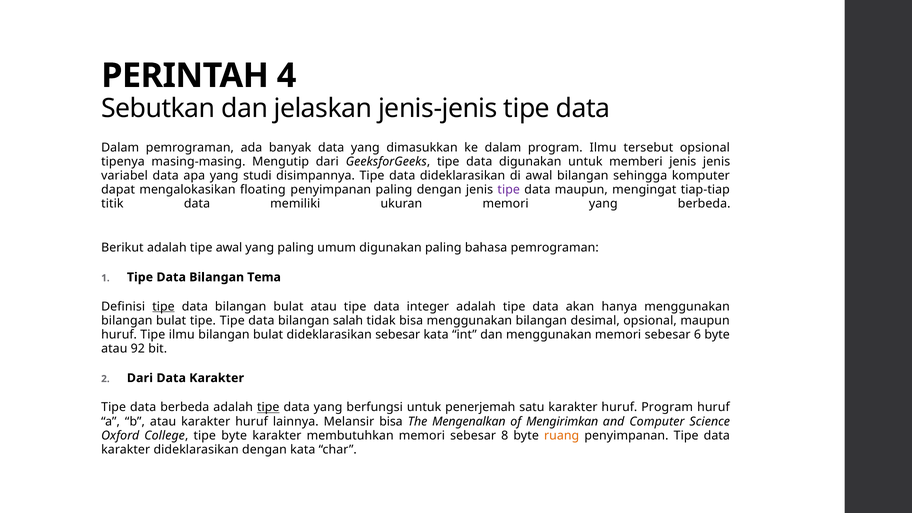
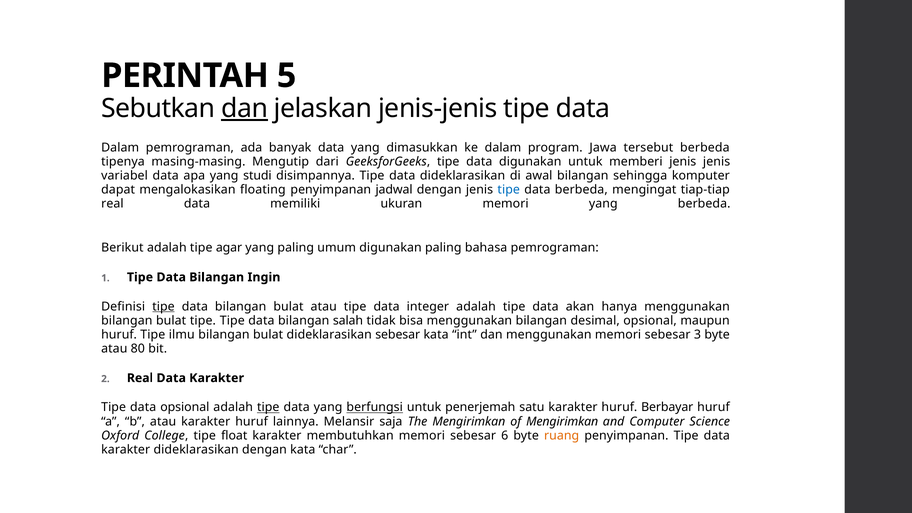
4: 4 -> 5 (287, 76)
dan underline: none -> present (245, 109)
program Ilmu: Ilmu -> Jawa (603, 147)
tersebut opsional: opsional -> berbeda (705, 147)
penyimpanan paling: paling -> jadwal (394, 190)
tipe colour: purple -> blue (509, 190)
data maupun: maupun -> berbeda (581, 190)
titik: titik -> real (112, 204)
tipe awal: awal -> agar (229, 248)
Tema: Tema -> Ingin (264, 277)
6: 6 -> 3 (697, 335)
92: 92 -> 80 (138, 349)
Dari: Dari -> Real (140, 378)
data berbeda: berbeda -> opsional (185, 407)
berfungsi underline: none -> present (375, 407)
huruf Program: Program -> Berbayar (667, 407)
Melansir bisa: bisa -> saja (391, 421)
The Mengenalkan: Mengenalkan -> Mengirimkan (469, 421)
tipe byte: byte -> float (234, 436)
8: 8 -> 6 (505, 436)
